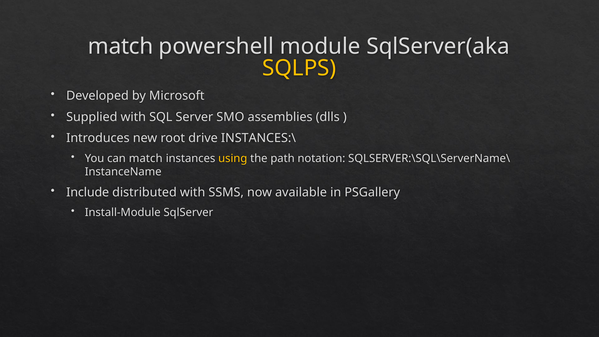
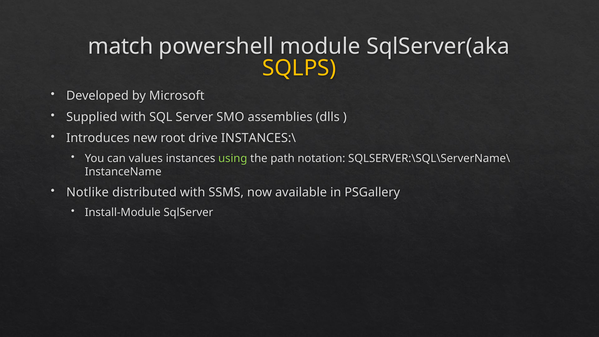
can match: match -> values (146, 158)
using colour: yellow -> light green (233, 158)
Include: Include -> Notlike (88, 192)
